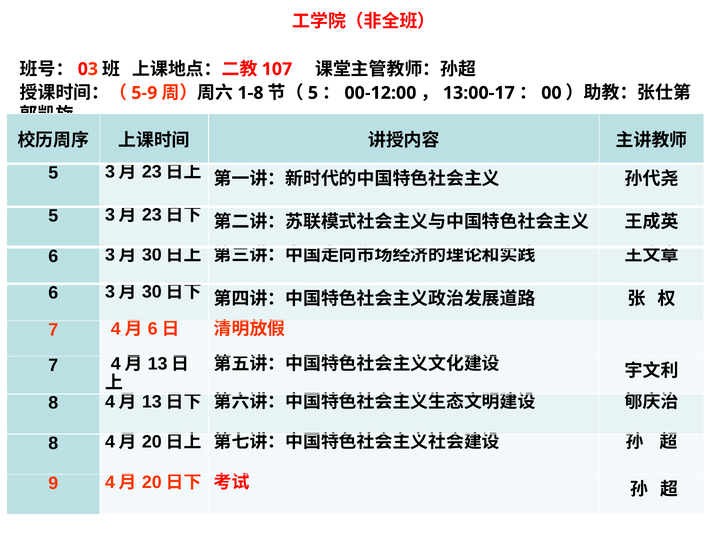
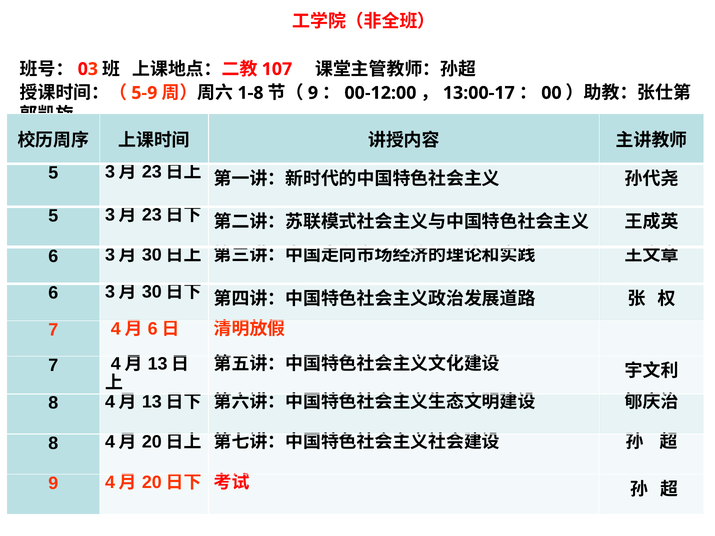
5: 5 -> 9 (313, 93)
